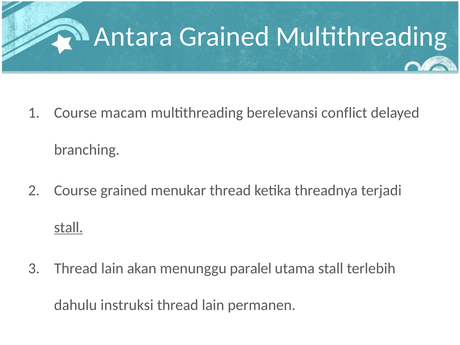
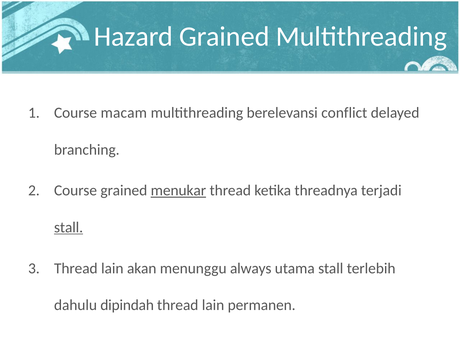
Antara: Antara -> Hazard (133, 37)
menukar underline: none -> present (178, 191)
paralel: paralel -> always (251, 268)
instruksi: instruksi -> dipindah (127, 305)
